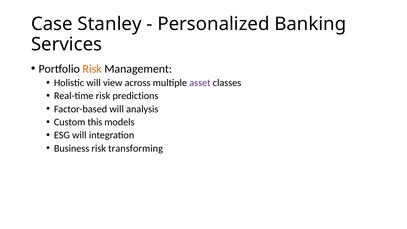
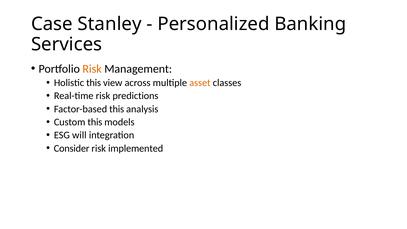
Holistic will: will -> this (94, 83)
asset colour: purple -> orange (200, 83)
Factor-based will: will -> this (117, 109)
Business: Business -> Consider (72, 148)
transforming: transforming -> implemented (136, 148)
